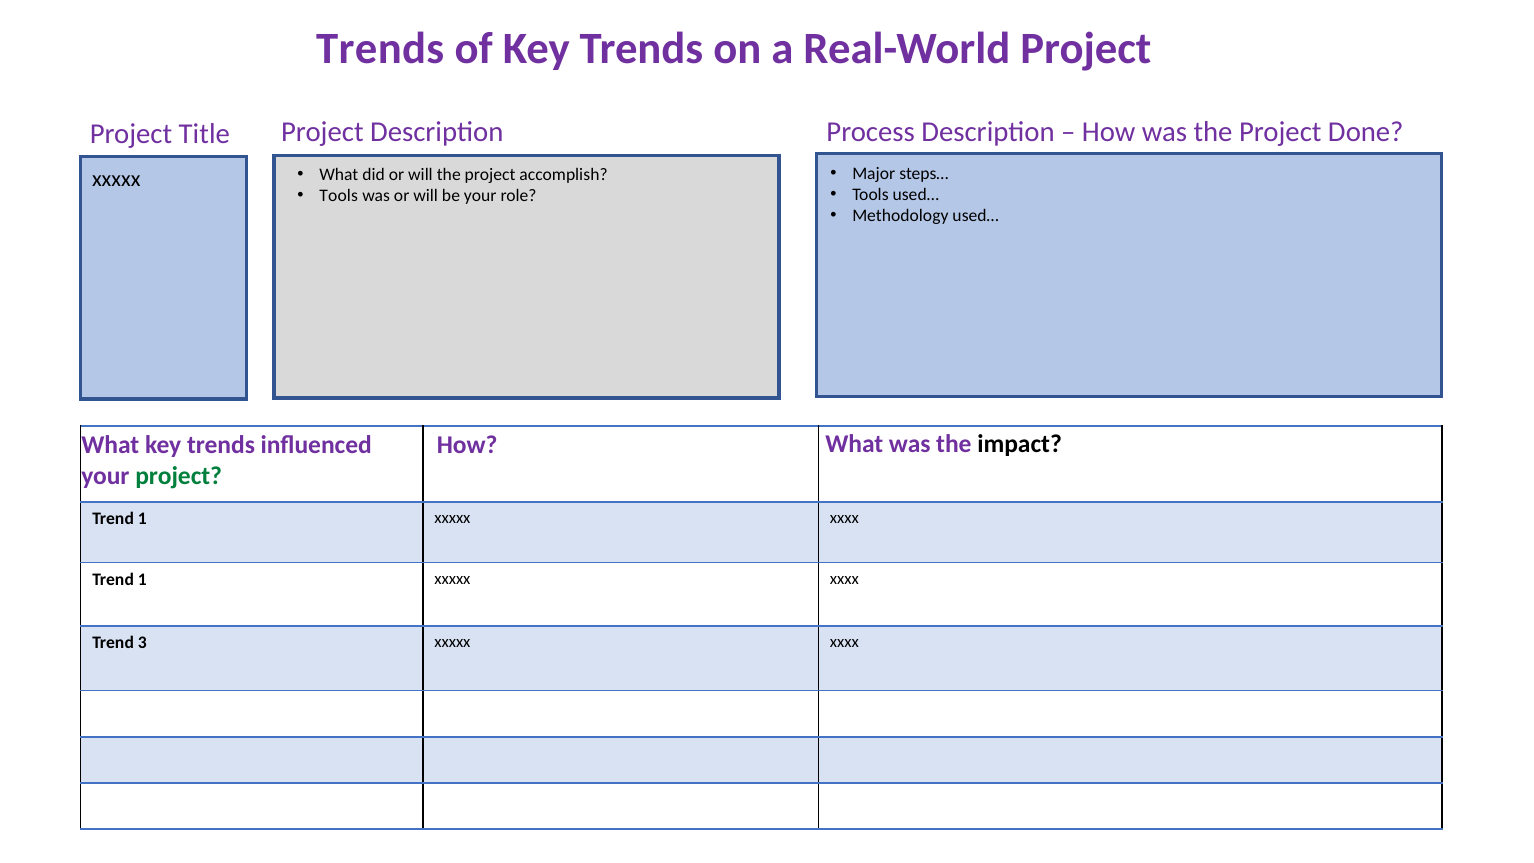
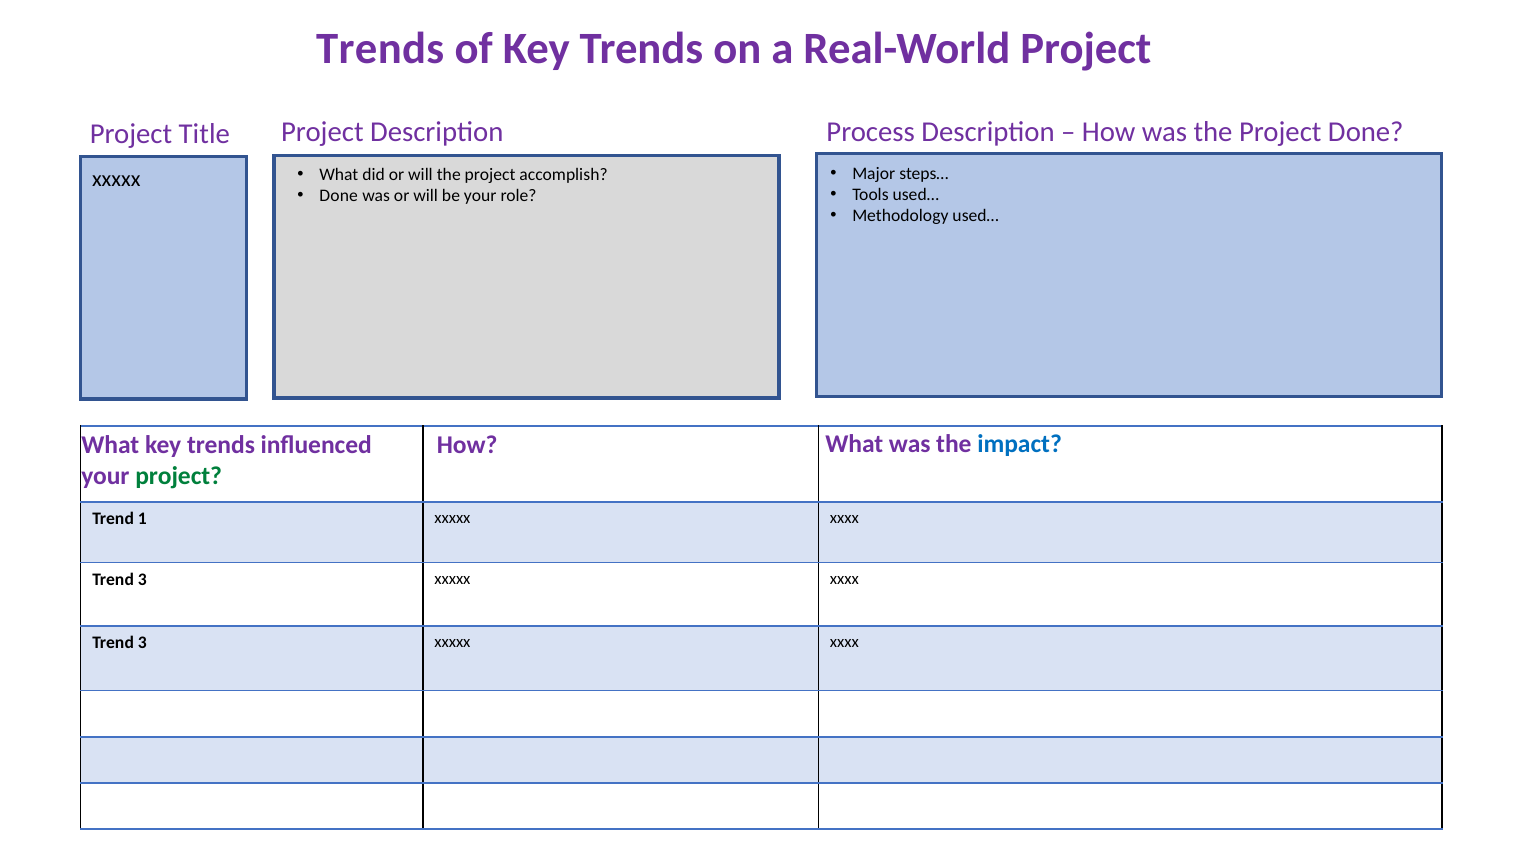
Tools: Tools -> Done (339, 196)
impact colour: black -> blue (1020, 444)
1: 1 -> 3 (142, 579)
